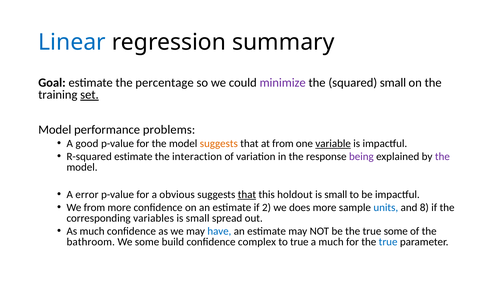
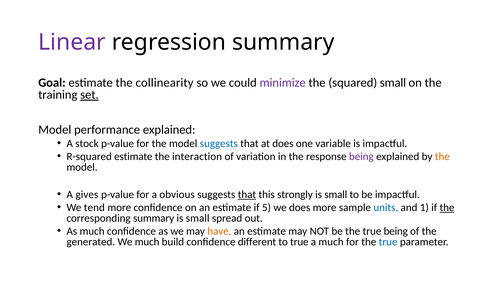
Linear colour: blue -> purple (72, 42)
percentage: percentage -> collinearity (165, 83)
performance problems: problems -> explained (169, 130)
good: good -> stock (87, 144)
suggests colour: orange -> blue (219, 144)
at from: from -> does (283, 144)
variable underline: present -> none (333, 144)
the colour: purple -> orange (442, 157)
error: error -> gives (87, 195)
holdout: holdout -> strongly (295, 195)
We from: from -> tend (94, 208)
2: 2 -> 5 (266, 208)
8: 8 -> 1 (424, 208)
the underline: none -> present (447, 208)
corresponding variables: variables -> summary (154, 218)
have colour: blue -> orange (219, 231)
true some: some -> being (396, 231)
bathroom: bathroom -> generated (91, 242)
We some: some -> much (147, 242)
complex: complex -> different (257, 242)
